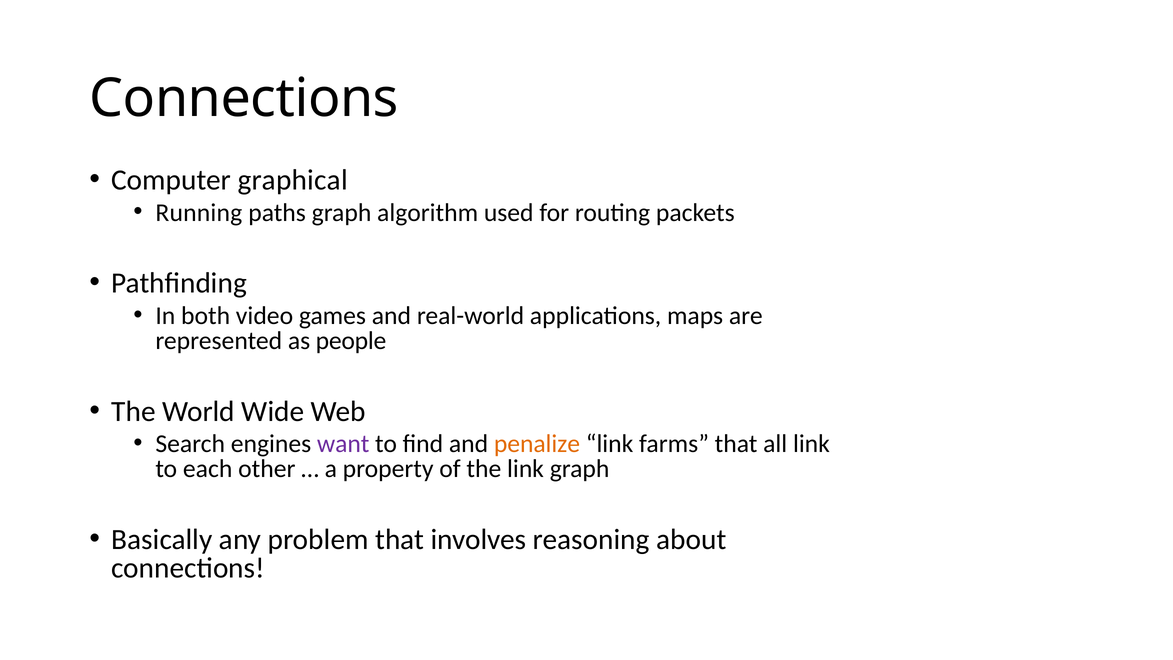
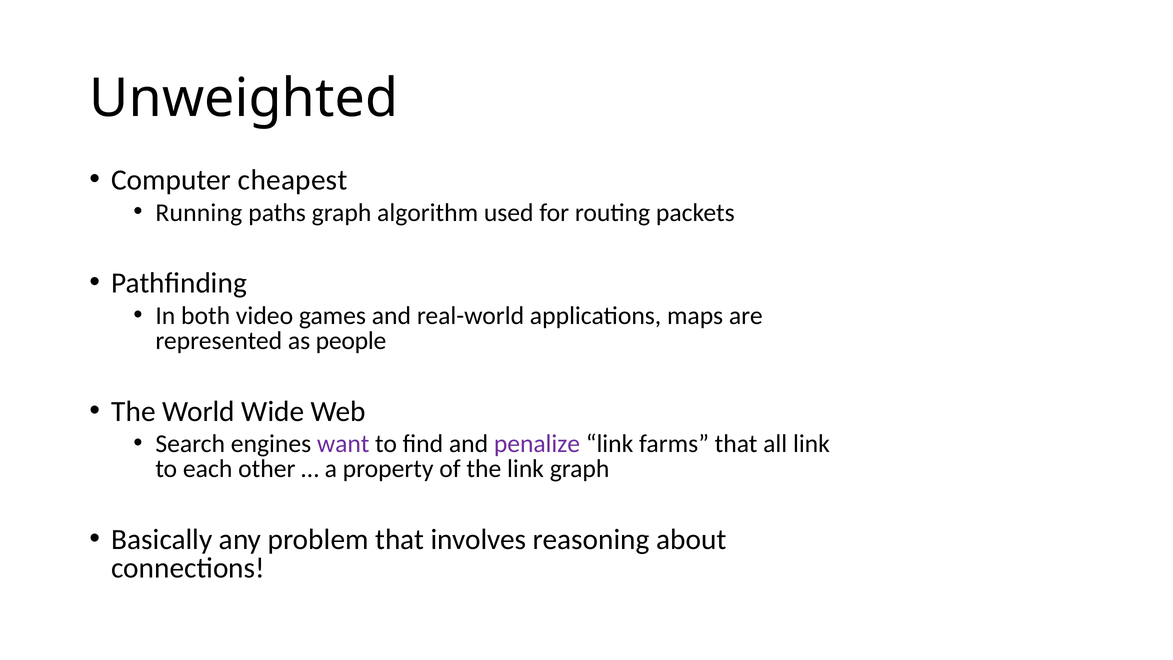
Connections: Connections -> Unweighted (244, 99)
graphical: graphical -> cheapest (293, 180)
penalize colour: orange -> purple (537, 444)
